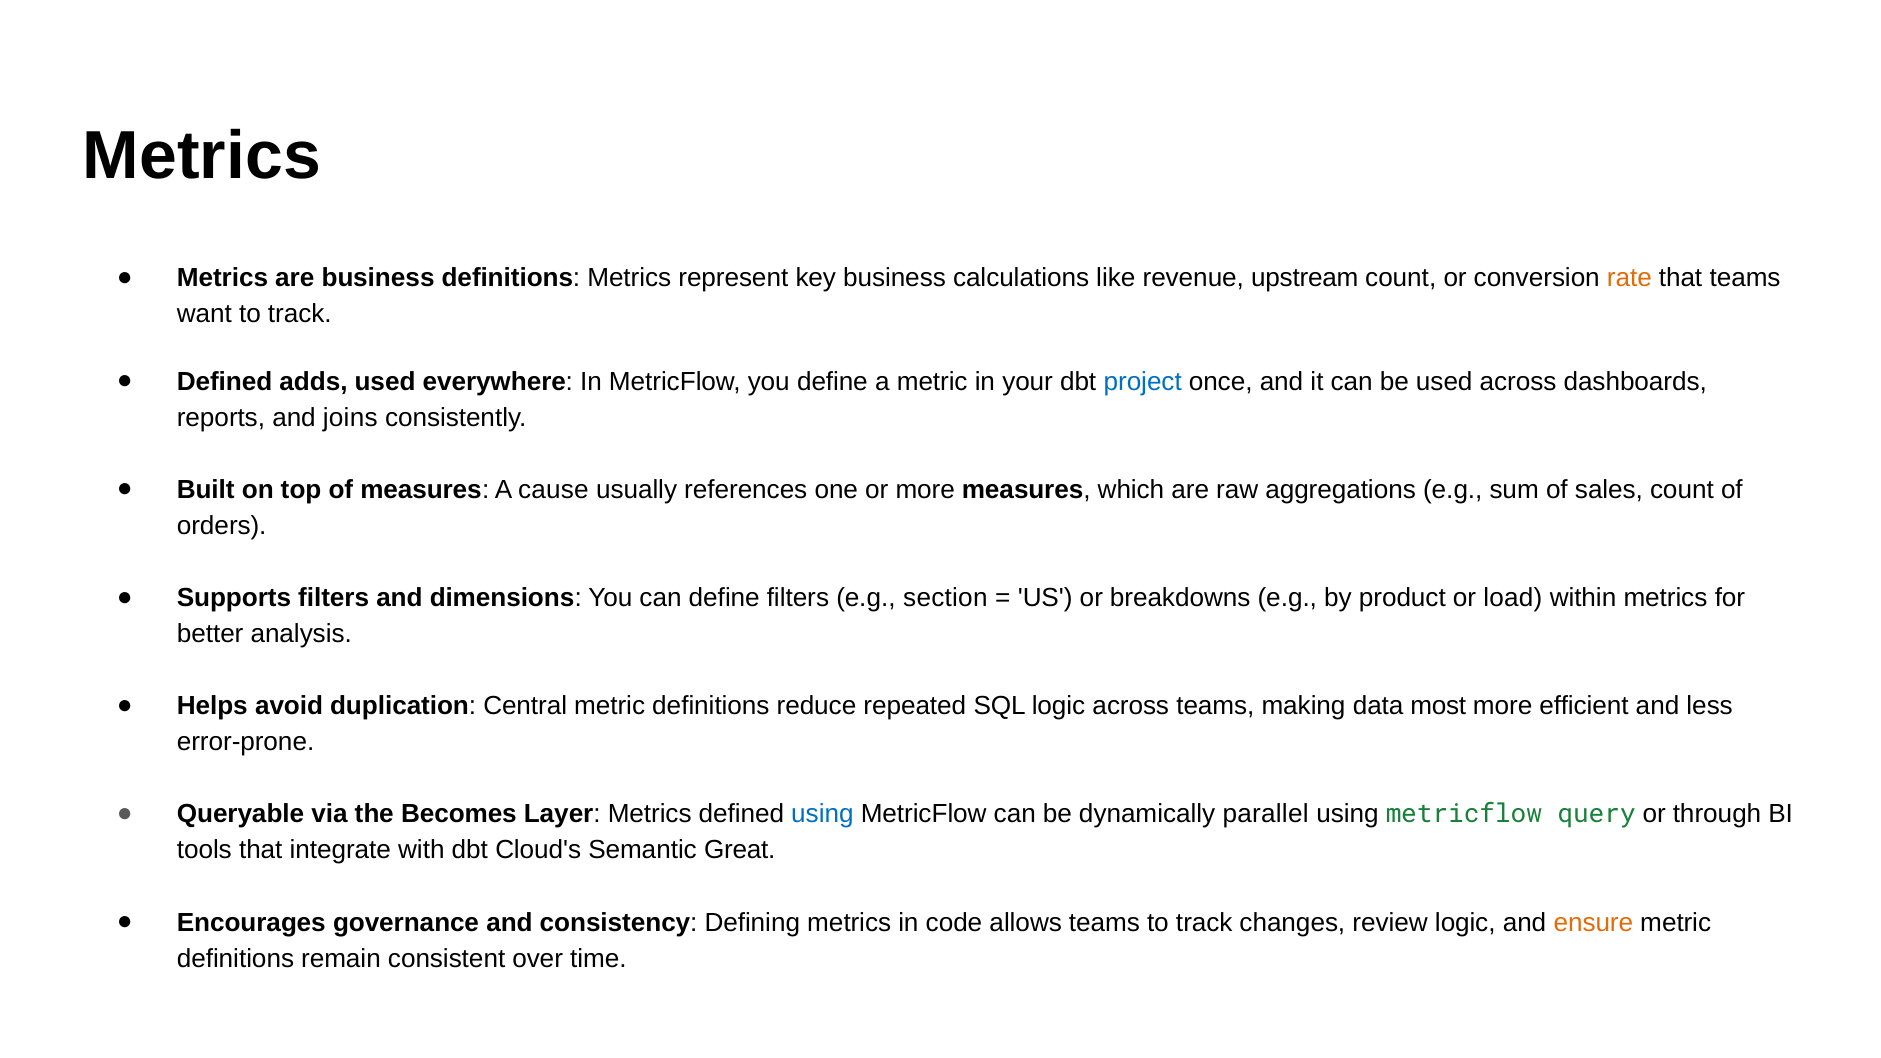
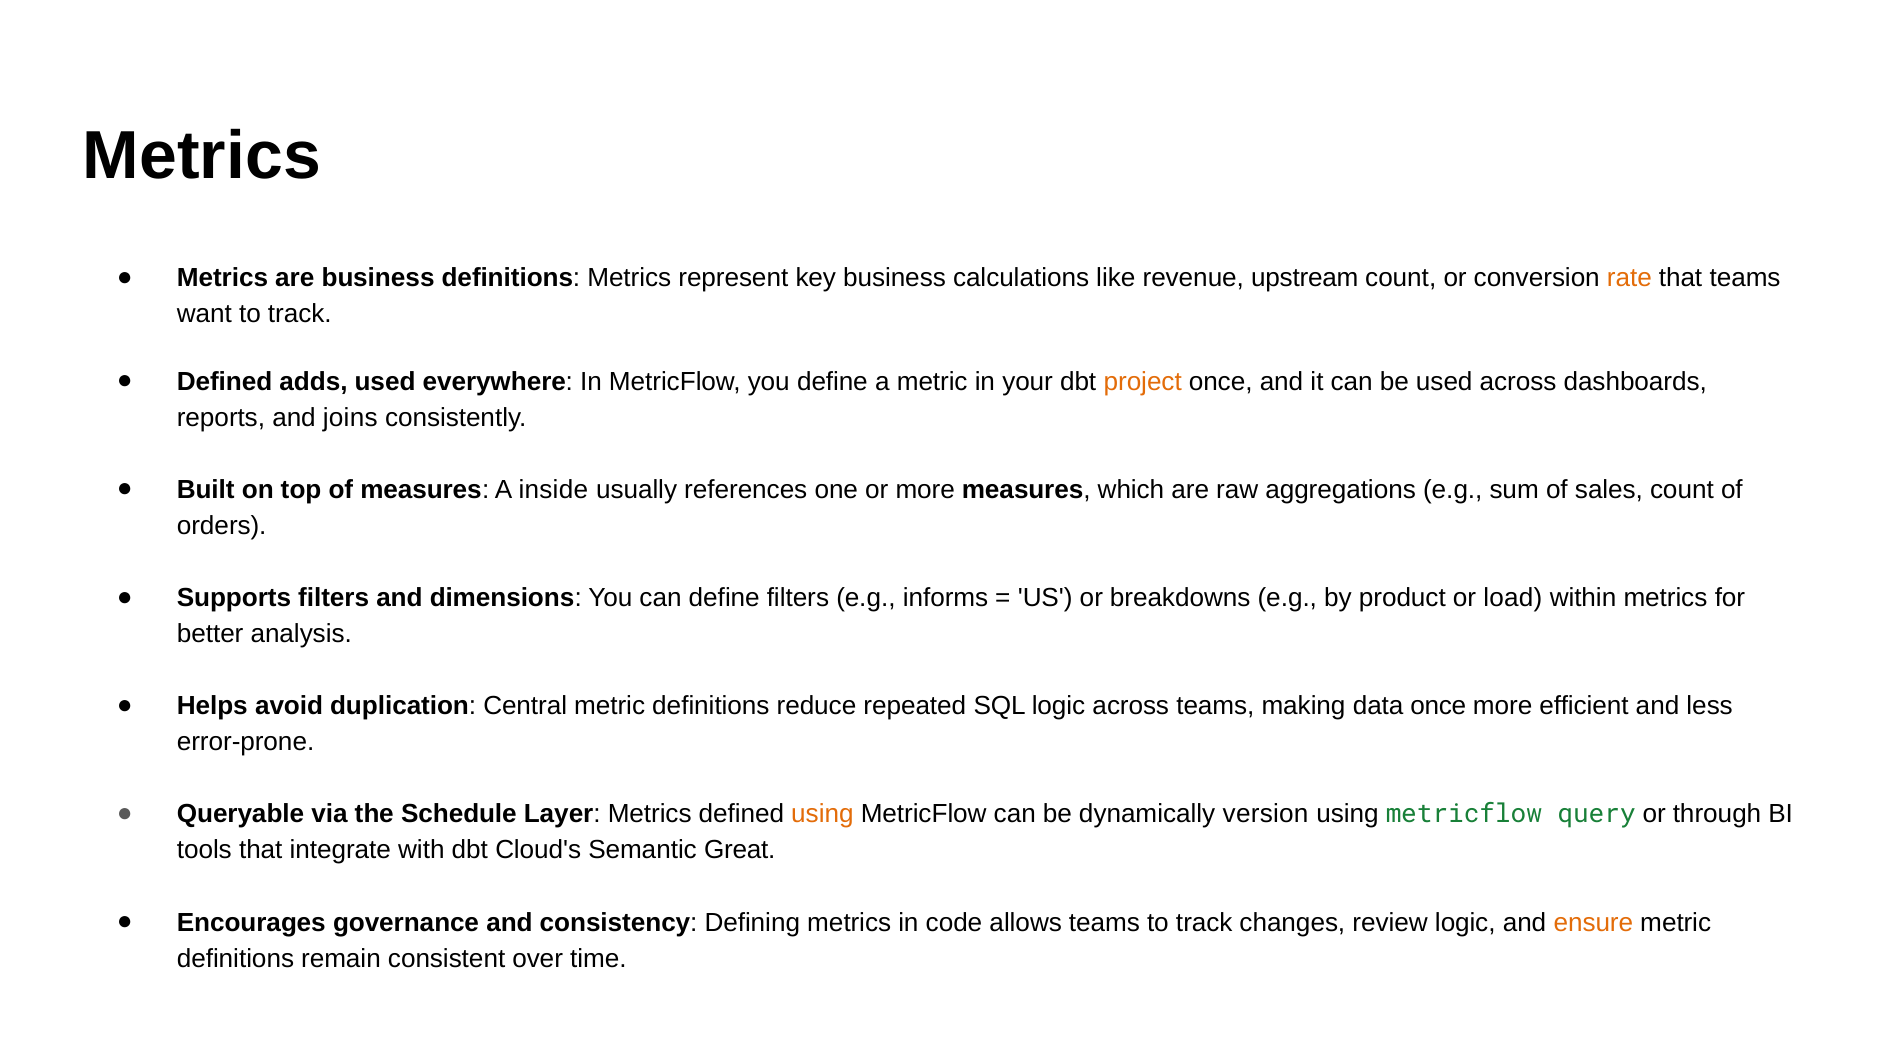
project colour: blue -> orange (1143, 382)
cause: cause -> inside (553, 490)
section: section -> informs (946, 598)
data most: most -> once (1438, 706)
Becomes: Becomes -> Schedule (459, 814)
using colour: blue -> orange (822, 814)
parallel: parallel -> version (1266, 814)
